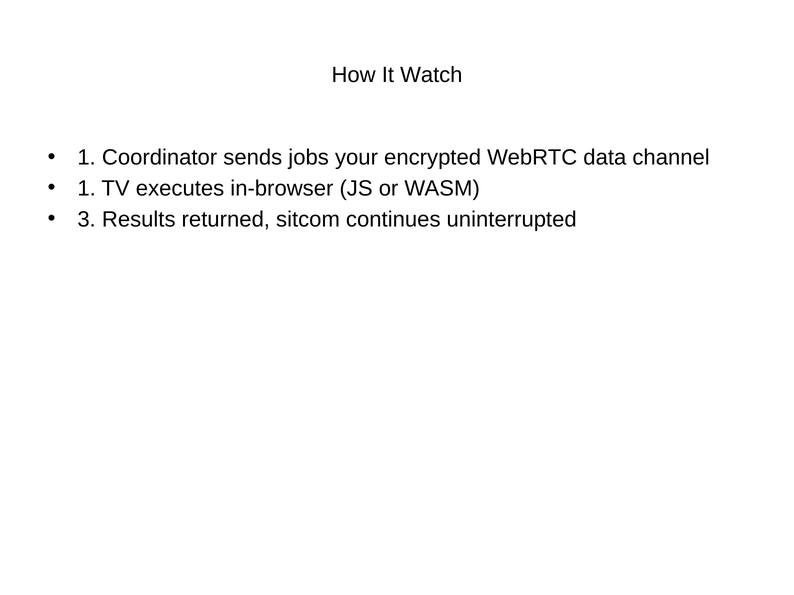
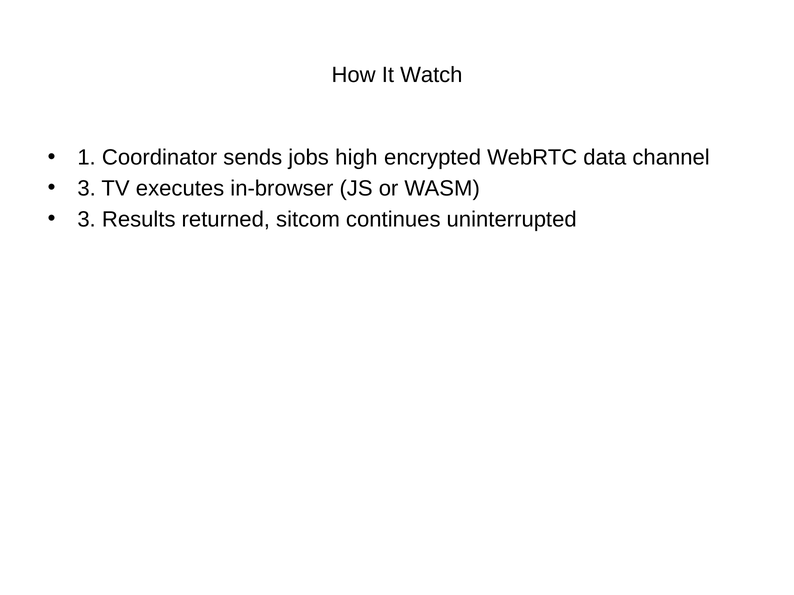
your: your -> high (356, 158)
1: 1 -> 3 (87, 189)
